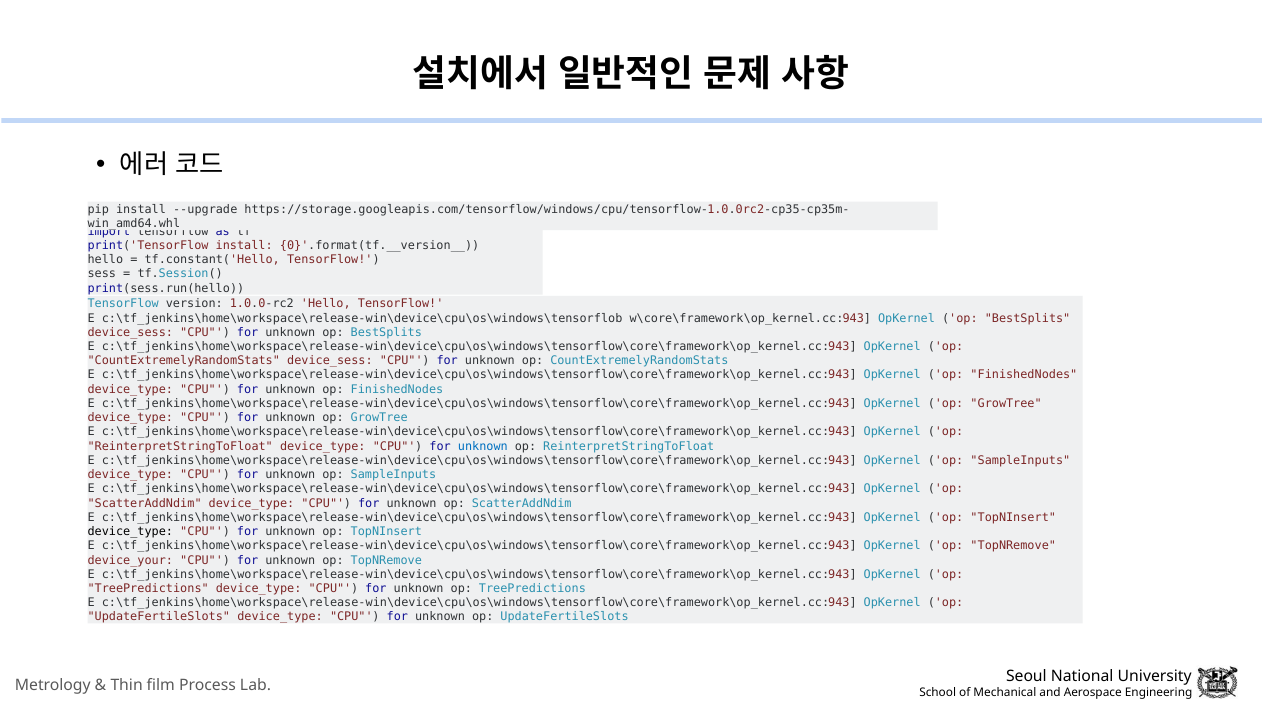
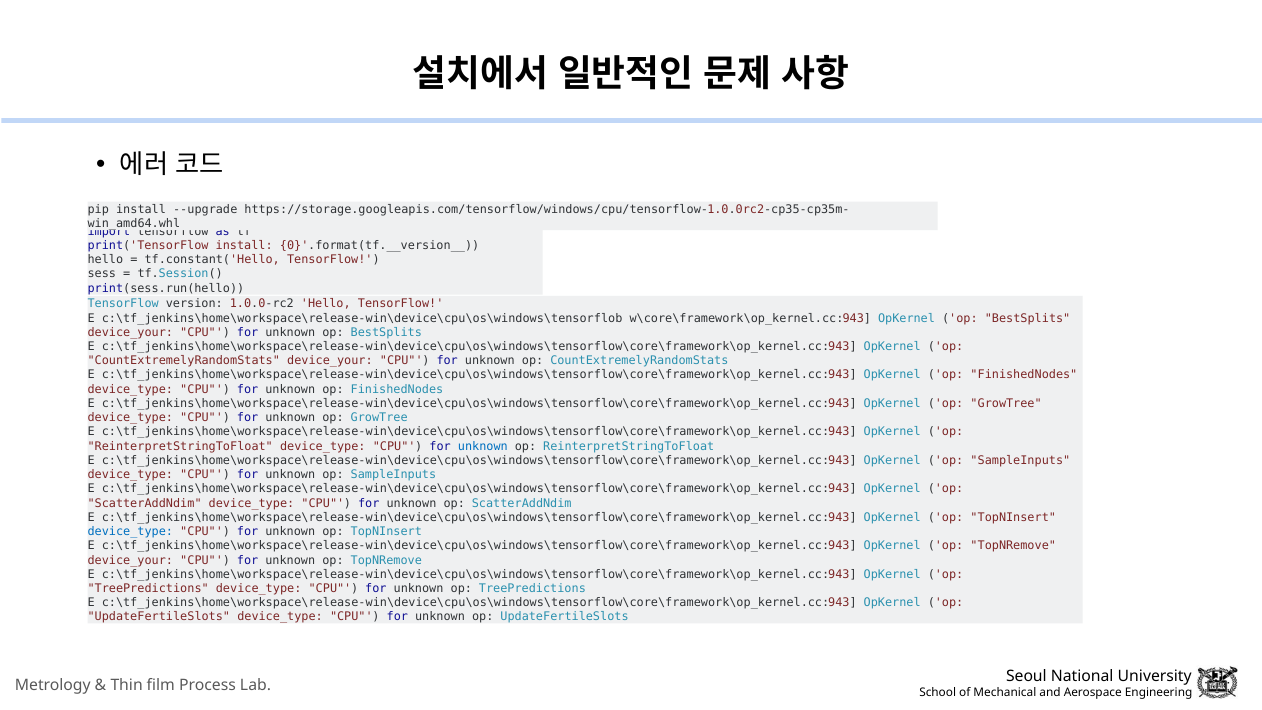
device_sess: device_sess -> device_your (130, 332)
CountExtremelyRandomStats device_sess: device_sess -> device_your (330, 361)
device_type colour: black -> blue (130, 532)
